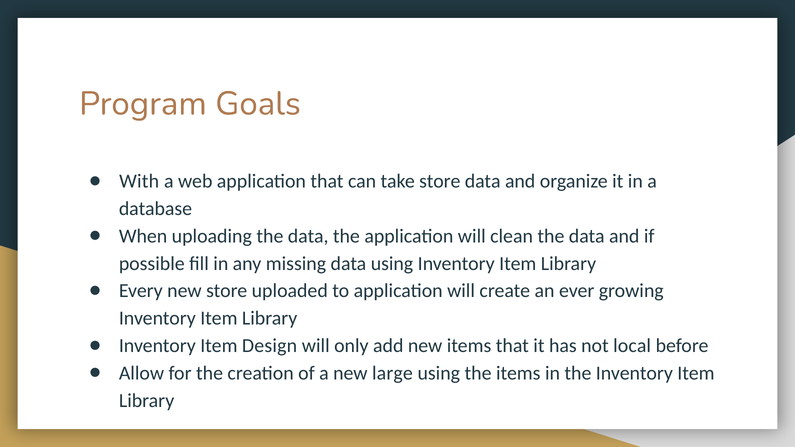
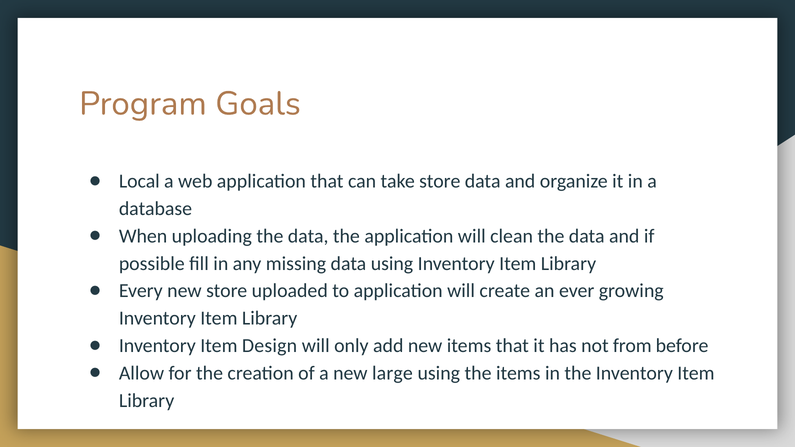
With: With -> Local (139, 181)
local: local -> from (632, 346)
